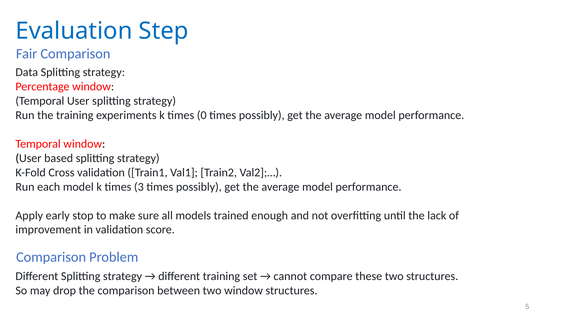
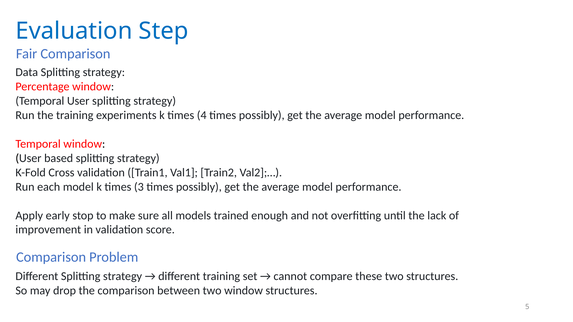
0: 0 -> 4 (202, 115)
